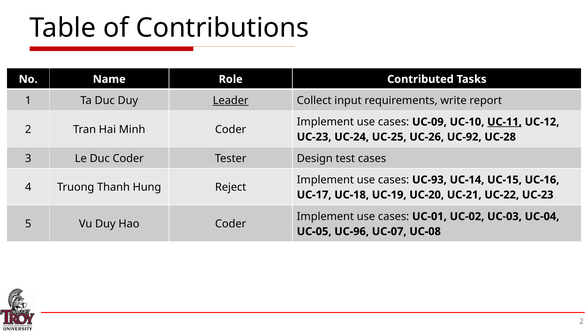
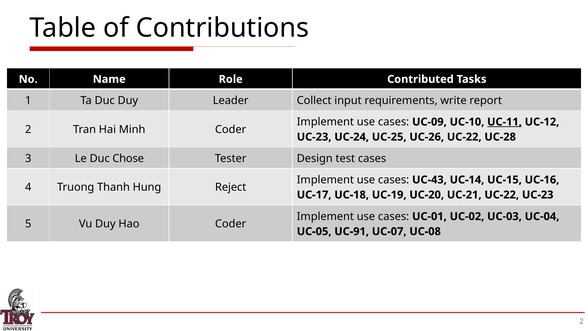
Leader underline: present -> none (231, 100)
UC-26 UC-92: UC-92 -> UC-22 (464, 137)
Duc Coder: Coder -> Chose (128, 158)
UC-93: UC-93 -> UC-43 (429, 180)
UC-96: UC-96 -> UC-91 (352, 231)
